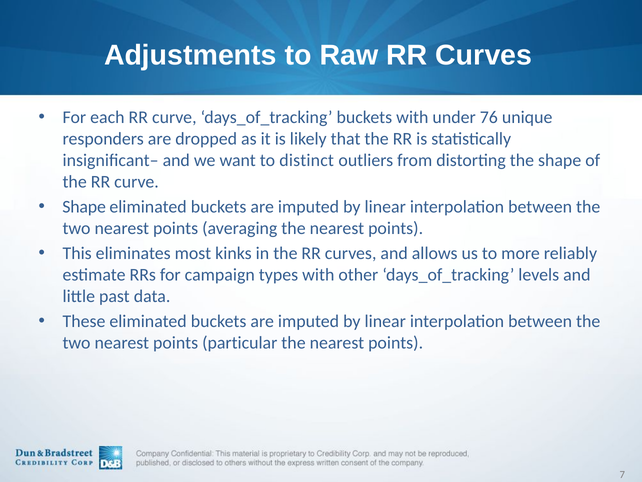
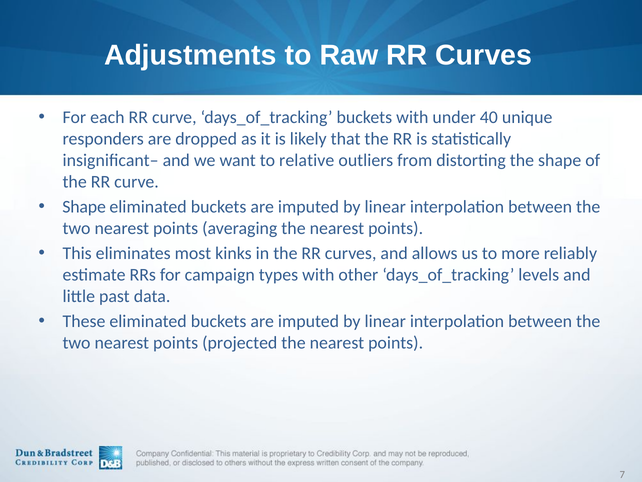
76: 76 -> 40 (489, 117)
distinct: distinct -> relative (307, 160)
particular: particular -> projected (240, 342)
